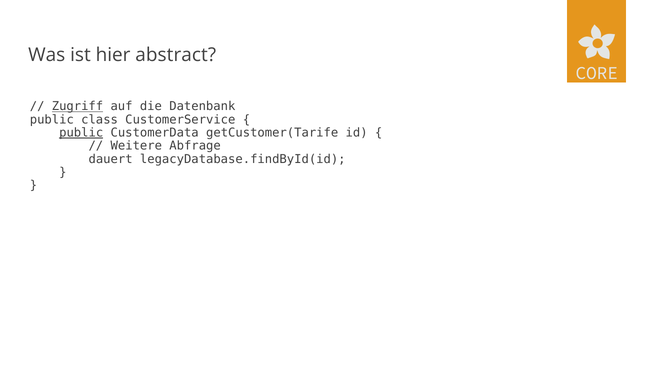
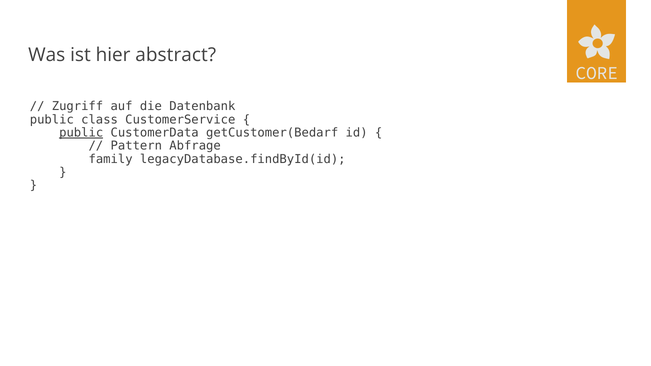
Zugriff underline: present -> none (77, 106)
getCustomer(Tarife: getCustomer(Tarife -> getCustomer(Bedarf (272, 133)
Weitere: Weitere -> Pattern (136, 146)
dauert: dauert -> family (111, 159)
